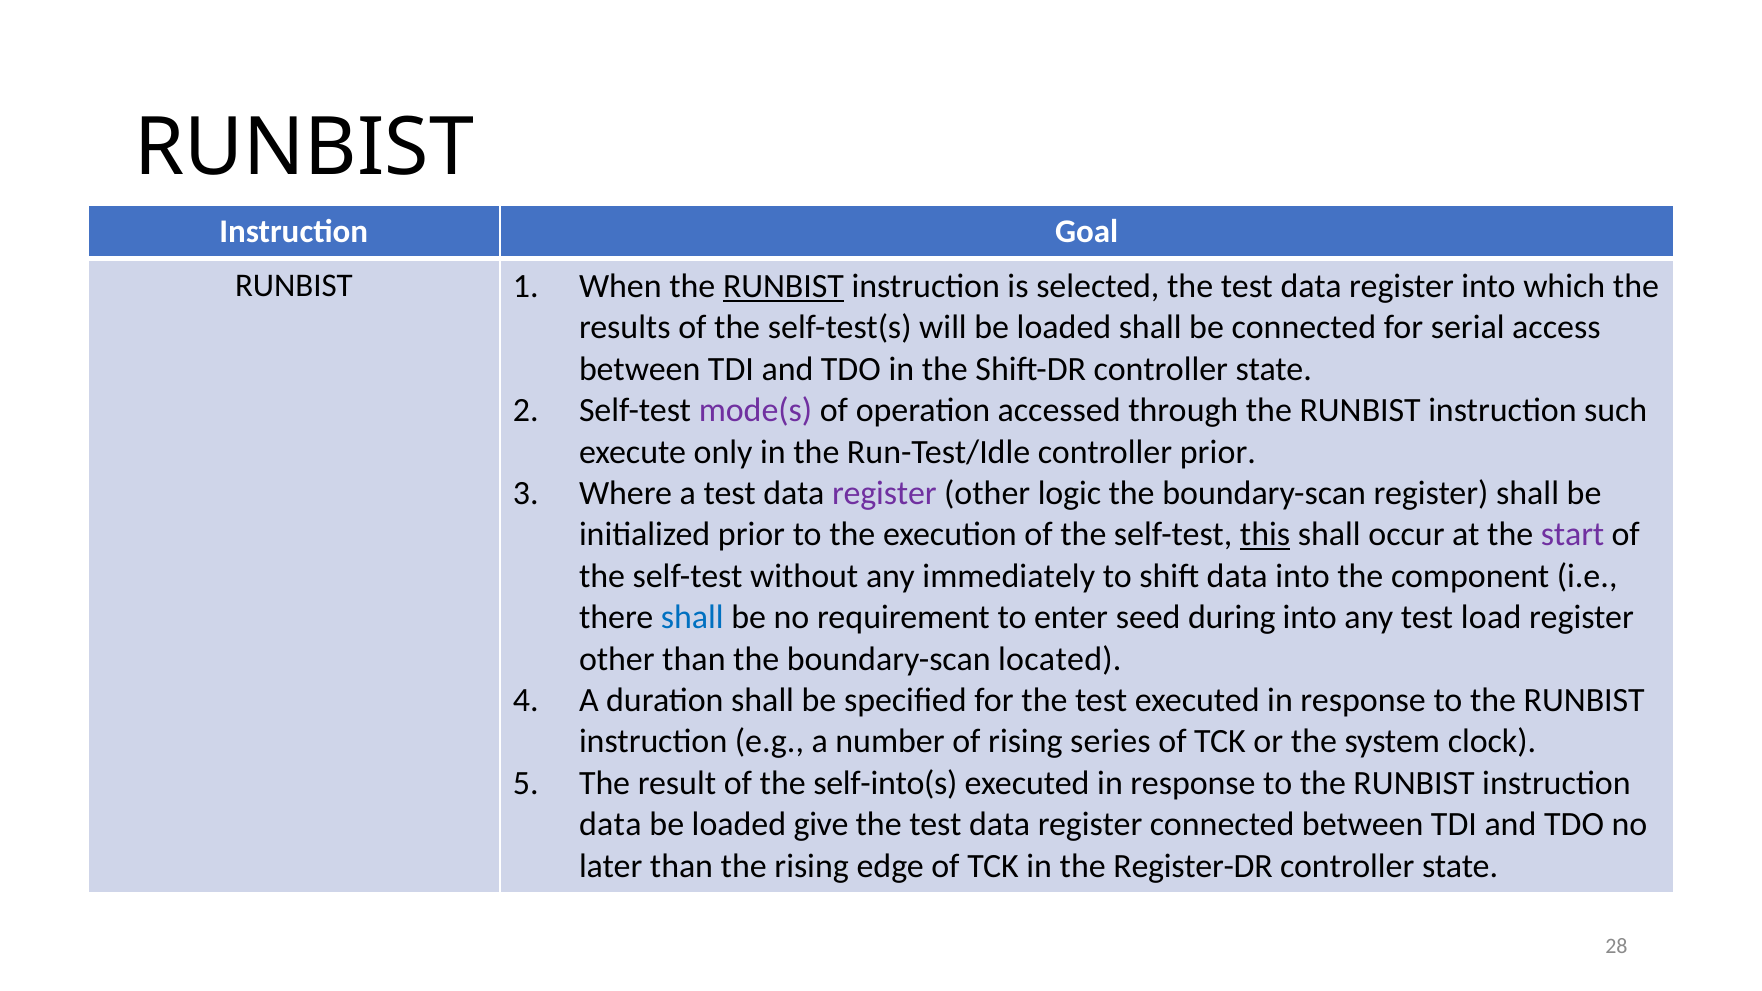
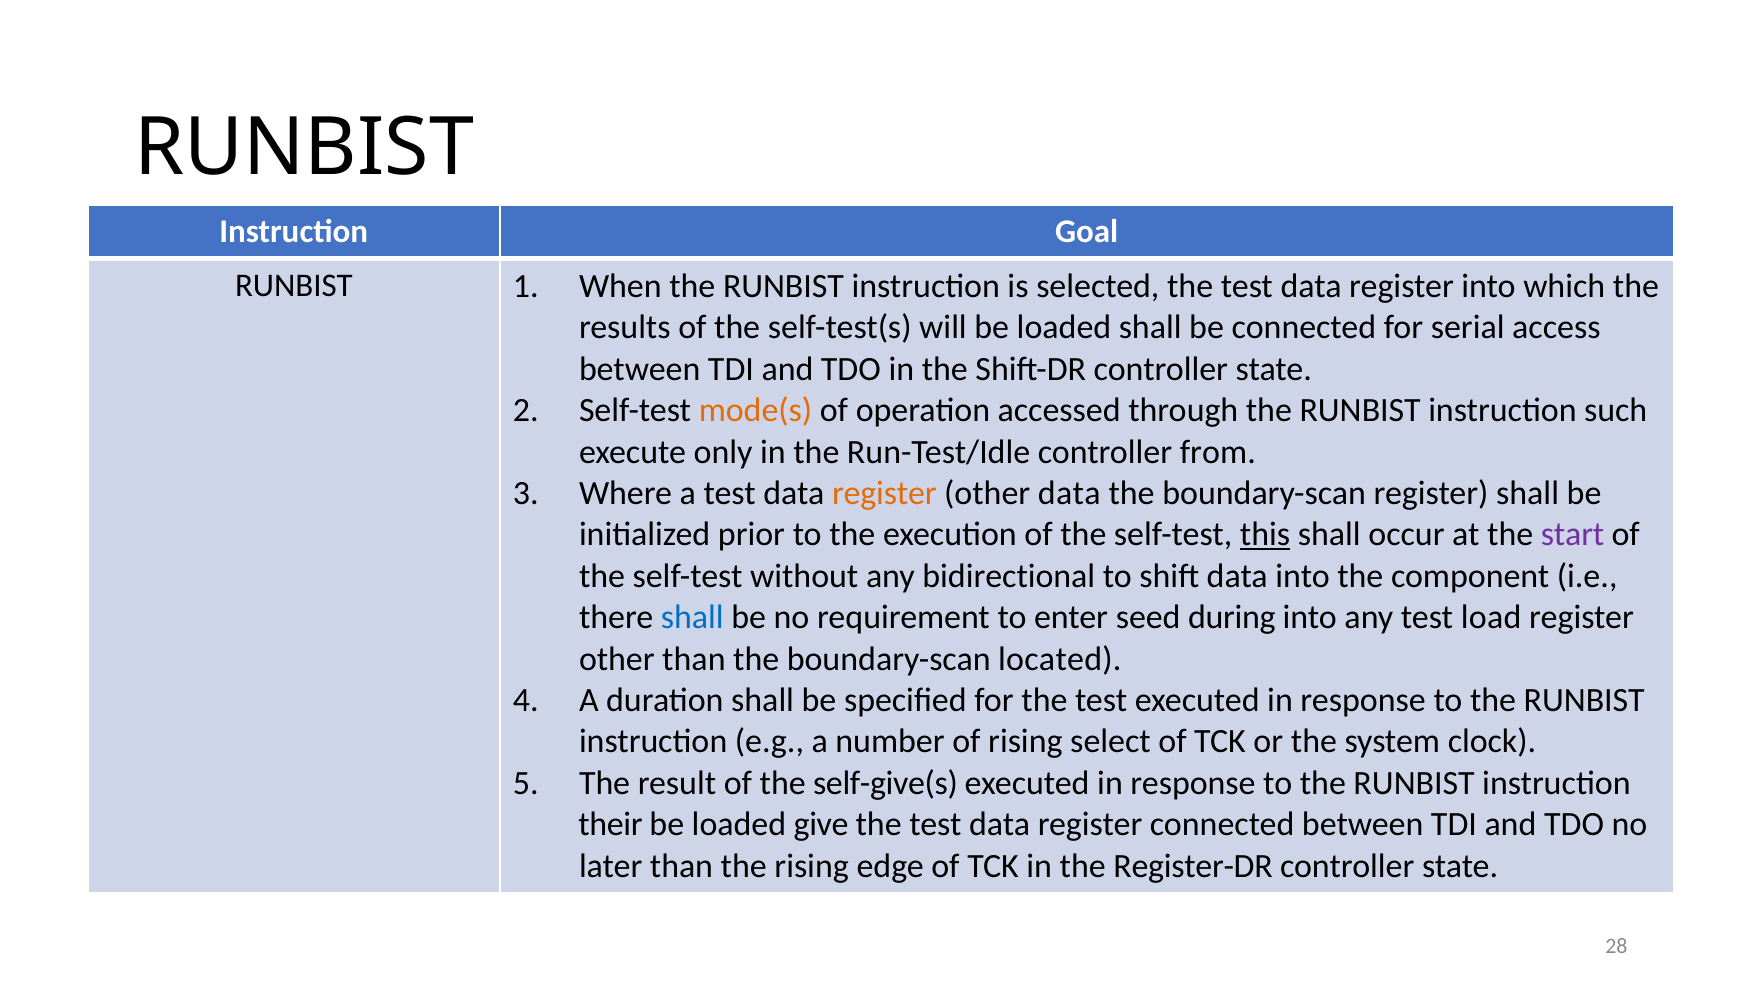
RUNBIST underline: present -> none (783, 286)
mode(s colour: purple -> orange (756, 410)
controller prior: prior -> from (1218, 452)
register colour: purple -> orange (884, 493)
other logic: logic -> data (1069, 493)
immediately: immediately -> bidirectional (1009, 576)
series: series -> select (1110, 742)
self-into(s: self-into(s -> self-give(s (885, 783)
data: data -> their (611, 825)
